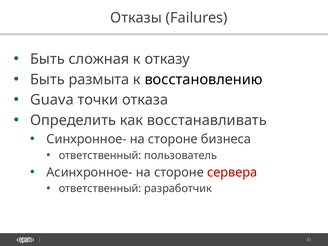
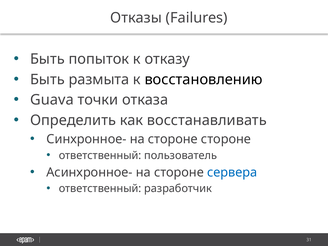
сложная: сложная -> попыток (99, 59)
стороне бизнеса: бизнеса -> стороне (226, 139)
сервера colour: red -> blue (232, 172)
